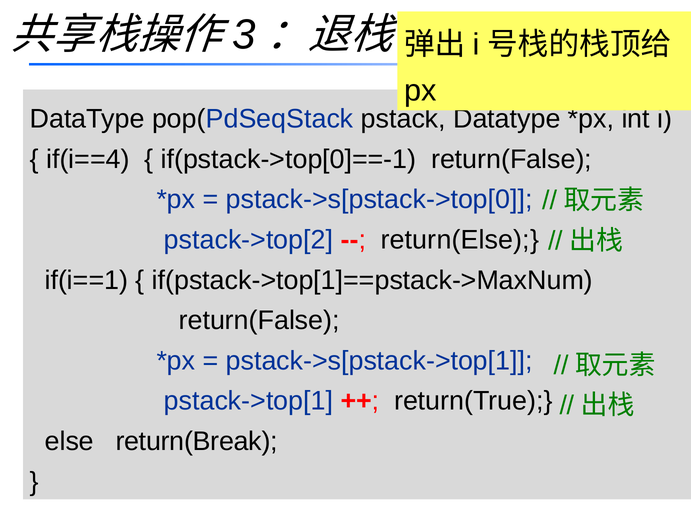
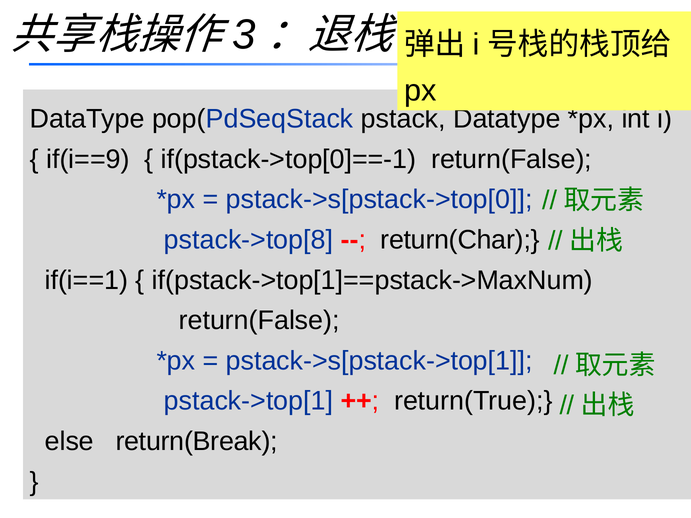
if(i==4: if(i==4 -> if(i==9 (88, 159)
pstack->top[2: pstack->top[2 -> pstack->top[8 (249, 240)
return(Else: return(Else -> return(Char (460, 240)
